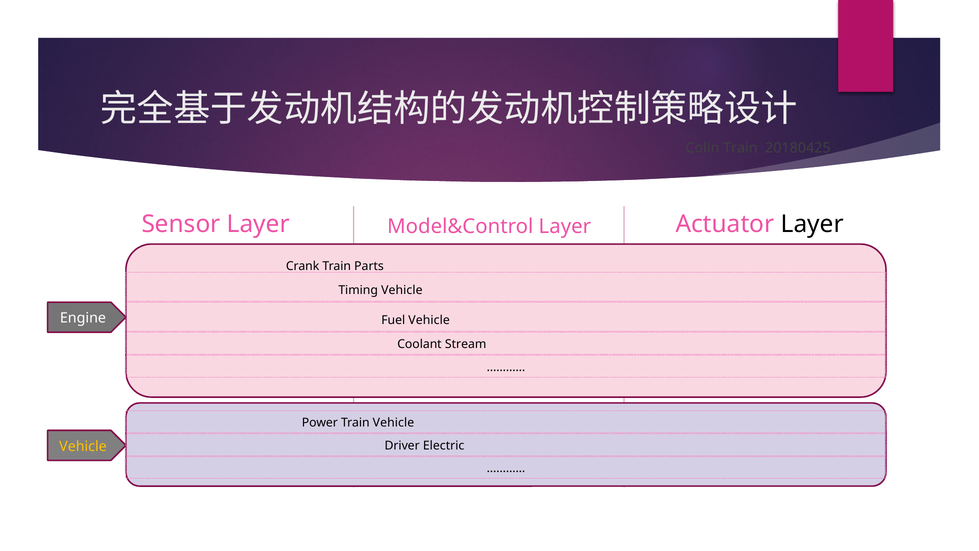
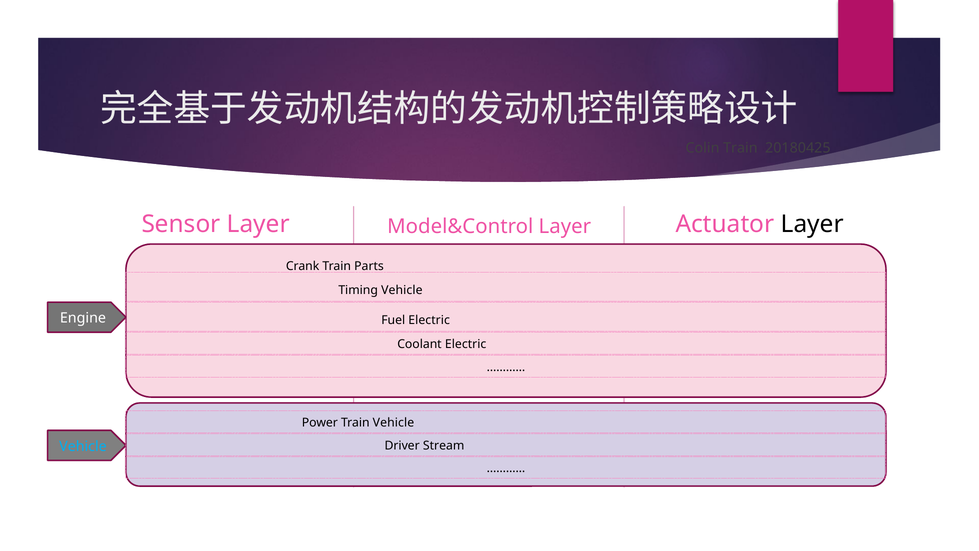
Fuel Vehicle: Vehicle -> Electric (429, 320)
Coolant Stream: Stream -> Electric (466, 344)
Vehicle colour: yellow -> light blue (83, 446)
Electric: Electric -> Stream (444, 446)
